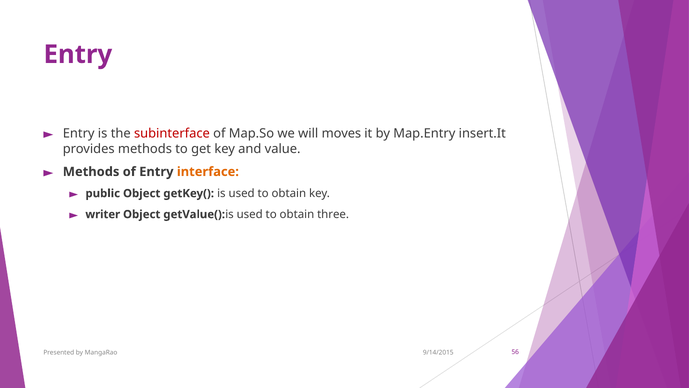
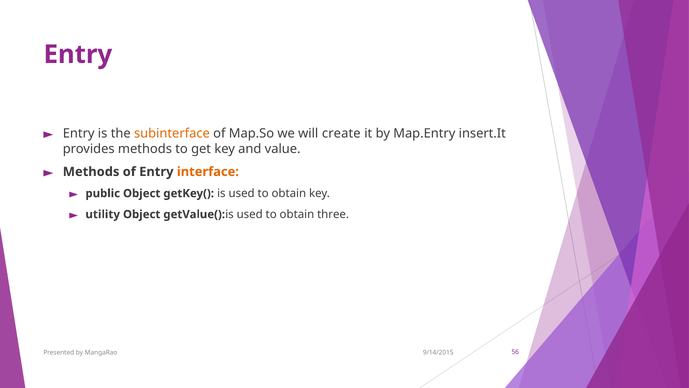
subinterface colour: red -> orange (172, 133)
moves: moves -> create (341, 133)
writer: writer -> utility (103, 214)
